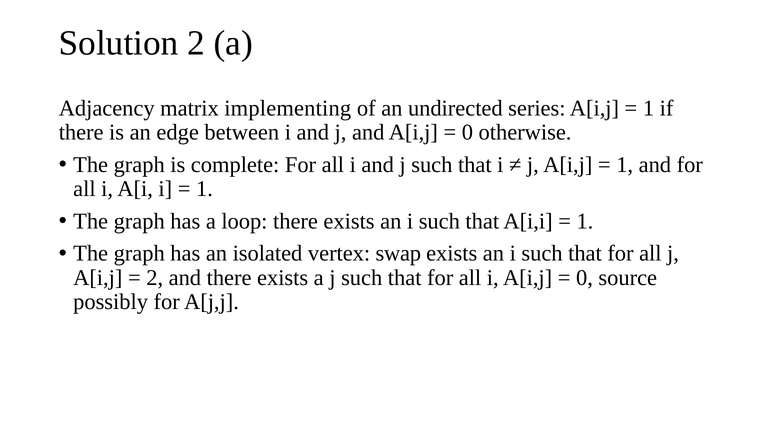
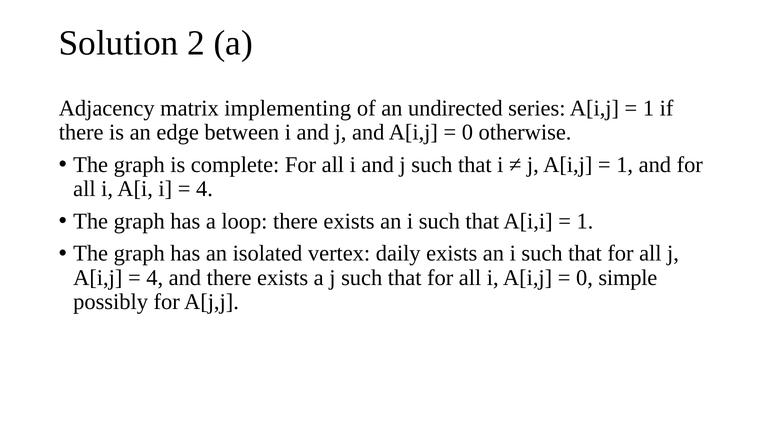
1: 1 -> 4 (204, 189)
swap: swap -> daily (398, 253)
2: 2 -> 4 (155, 278)
source: source -> simple (628, 278)
